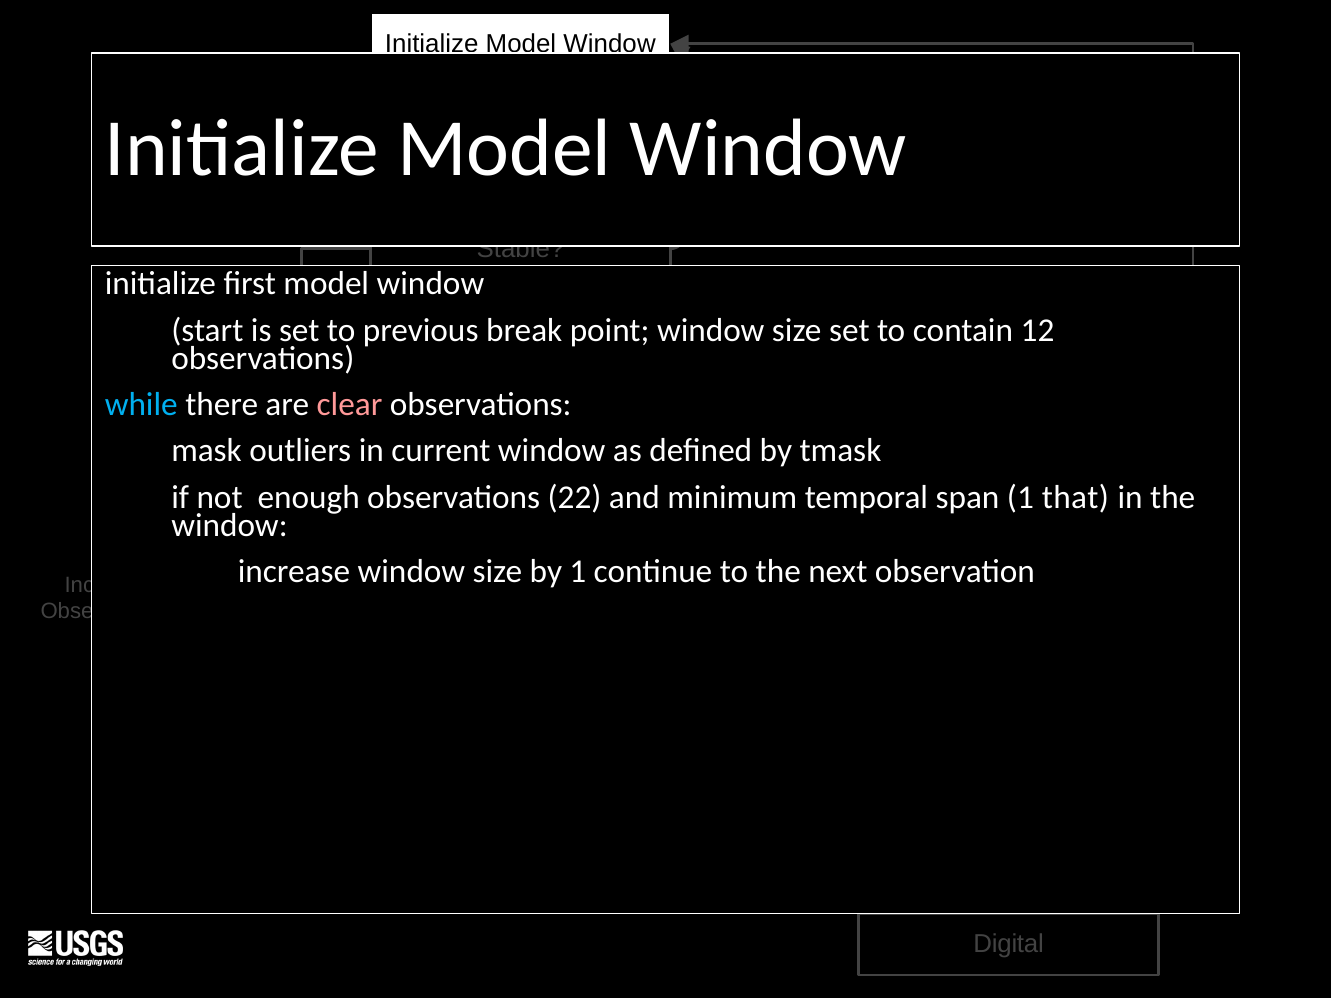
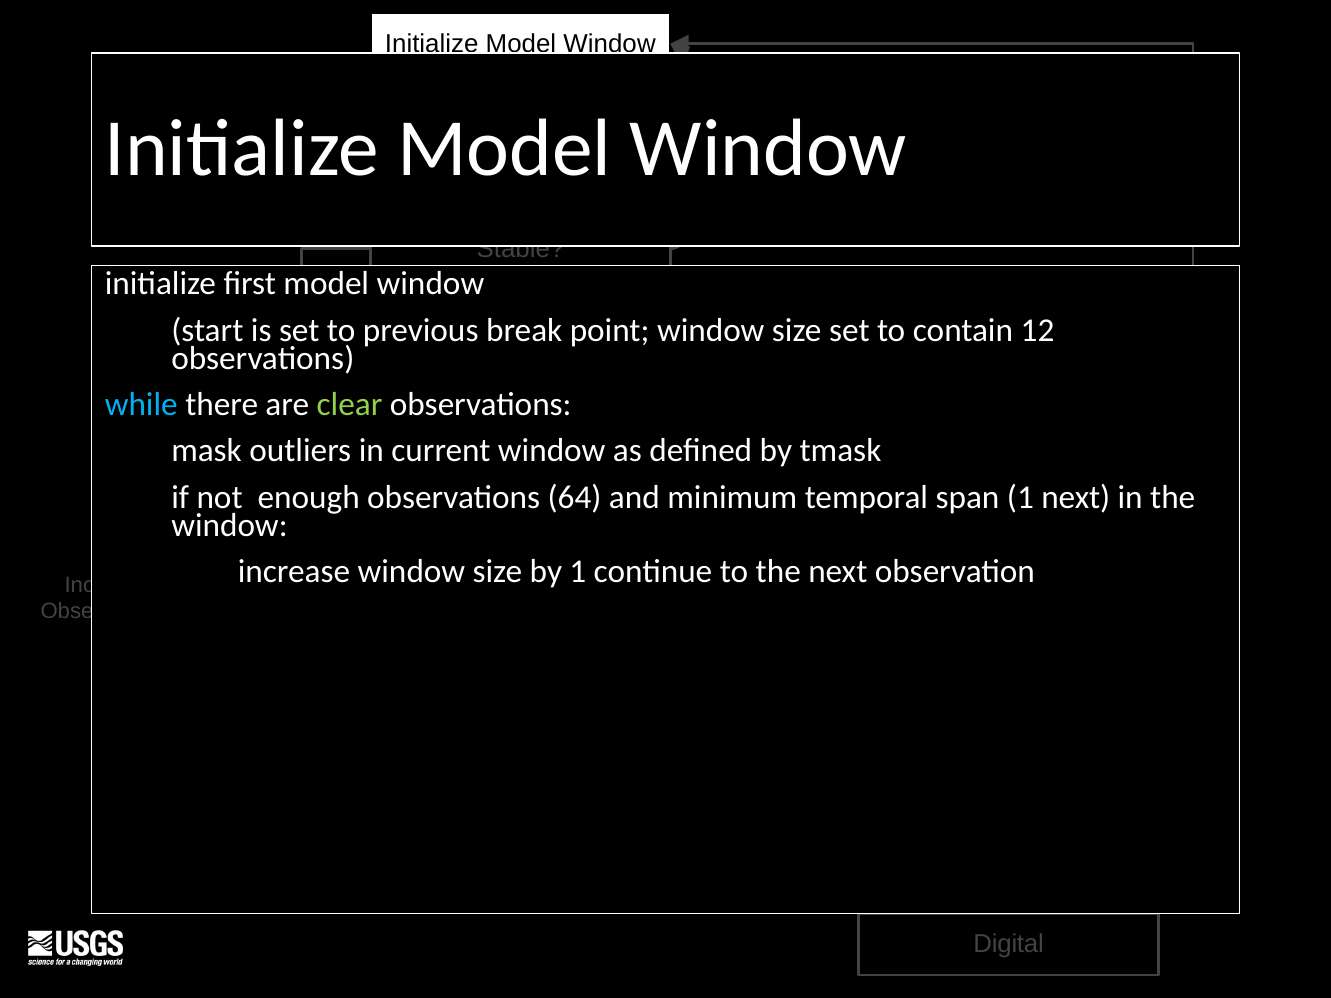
clear colour: pink -> light green (349, 405)
observations 22: 22 -> 64 (575, 497)
that: that -> next (1076, 497)
